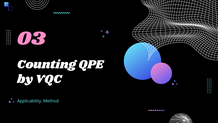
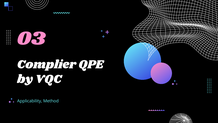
Counting: Counting -> Complier (47, 64)
